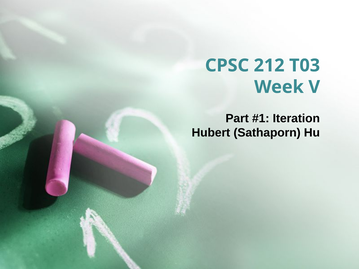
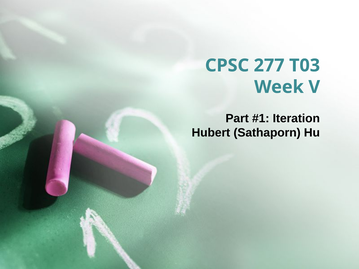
212: 212 -> 277 (269, 66)
